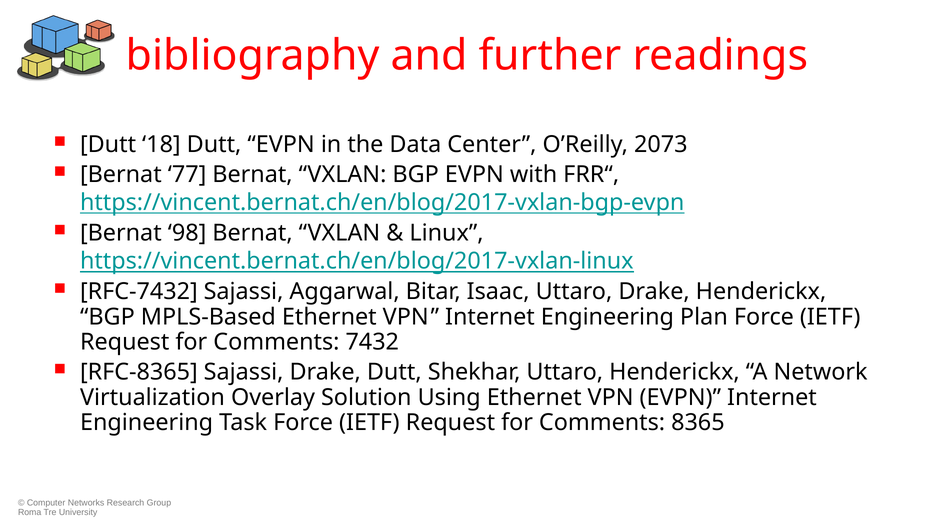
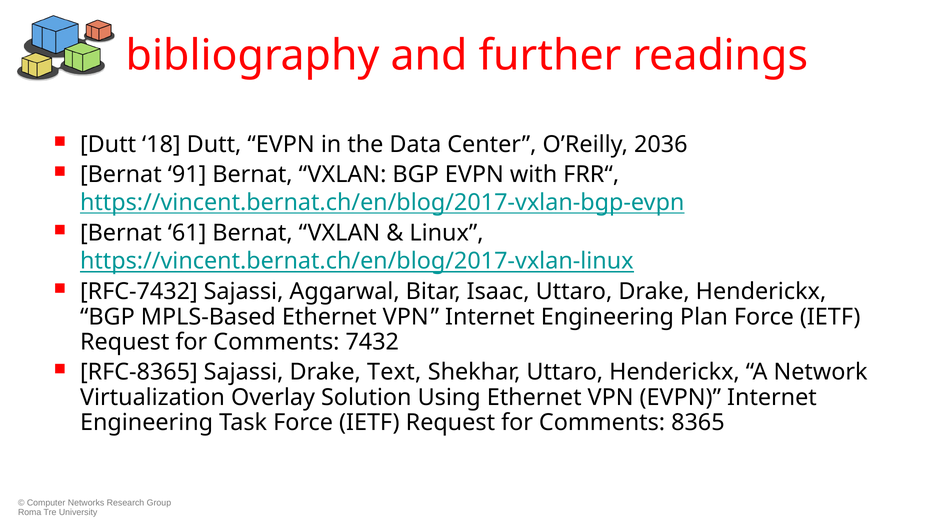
2073: 2073 -> 2036 (661, 145)
77: 77 -> 91 (187, 174)
98: 98 -> 61 (187, 233)
Drake Dutt: Dutt -> Text (394, 372)
